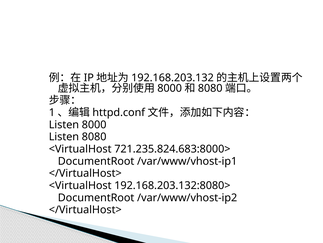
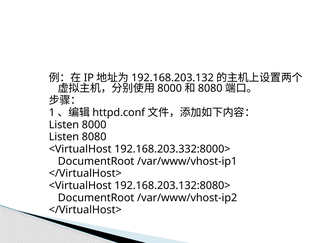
721.235.824.683:8000>: 721.235.824.683:8000> -> 192.168.203.332:8000> (172, 149)
